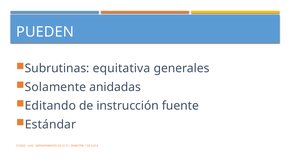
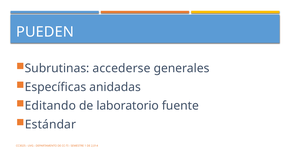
equitativa: equitativa -> accederse (122, 68)
Solamente: Solamente -> Específicas (56, 87)
instrucción: instrucción -> laboratorio (128, 106)
